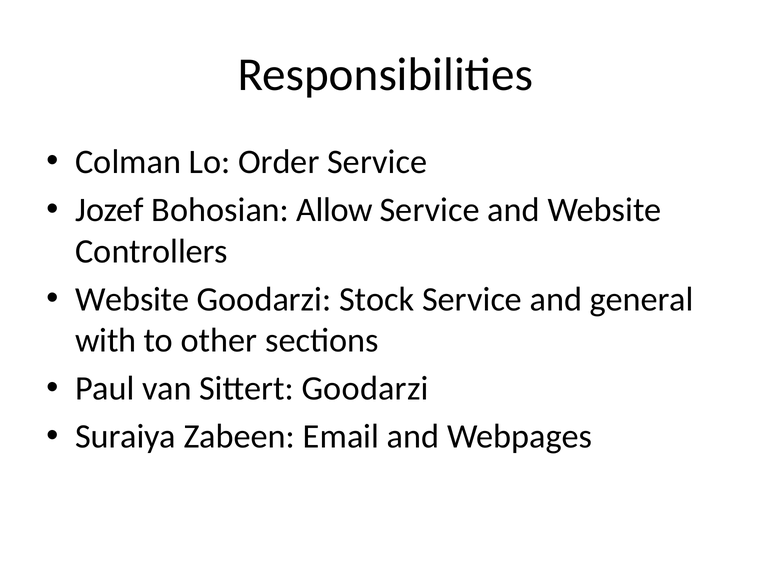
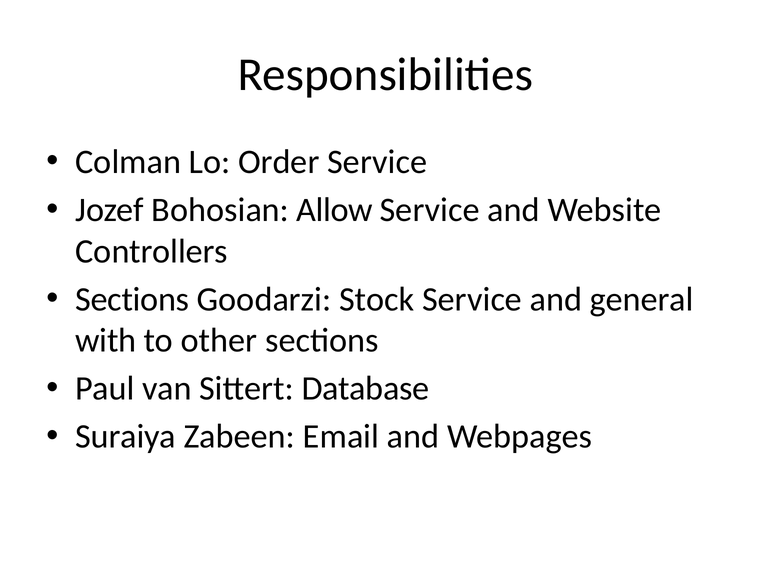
Website: Website -> Sections (132, 299)
Sittert Goodarzi: Goodarzi -> Database (365, 388)
